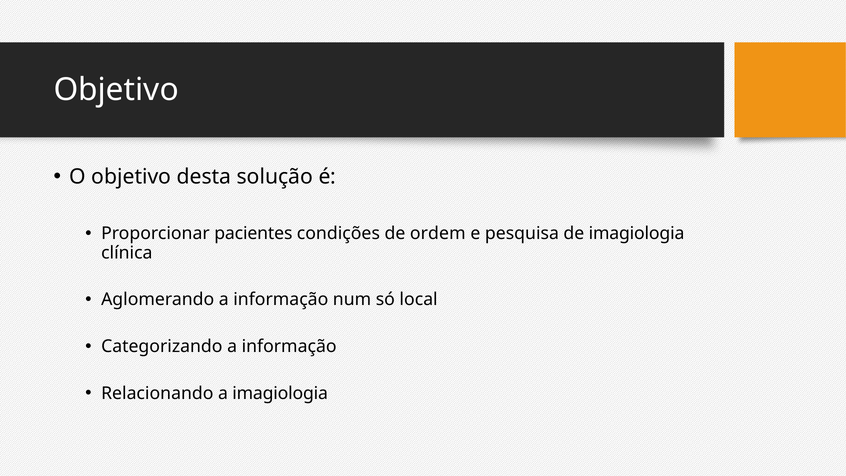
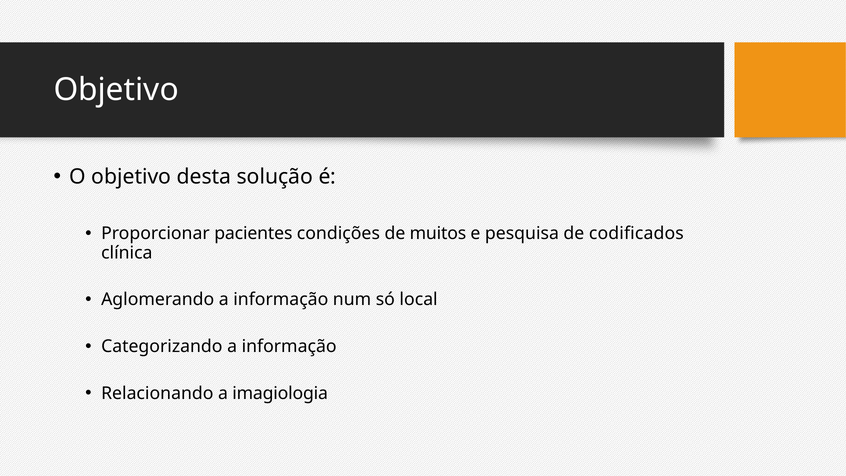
ordem: ordem -> muitos (438, 234)
de imagiologia: imagiologia -> codificados (636, 234)
